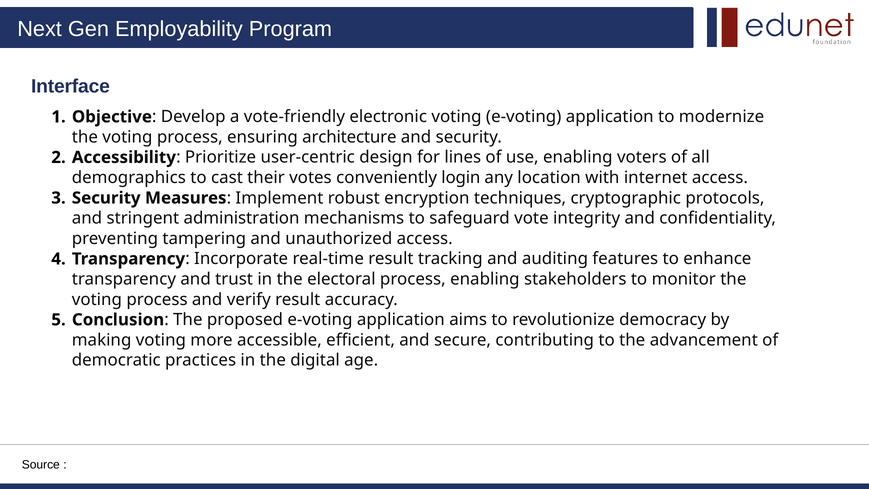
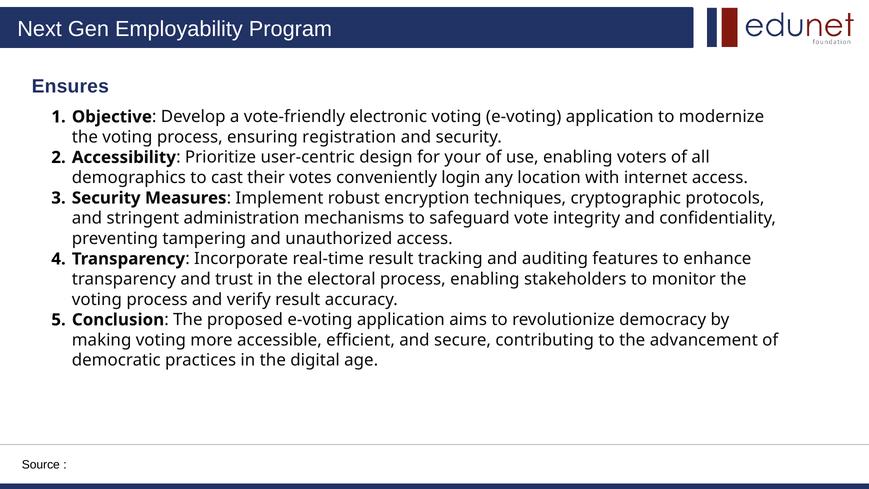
Interface: Interface -> Ensures (70, 86)
architecture: architecture -> registration (349, 137)
lines: lines -> your (463, 157)
